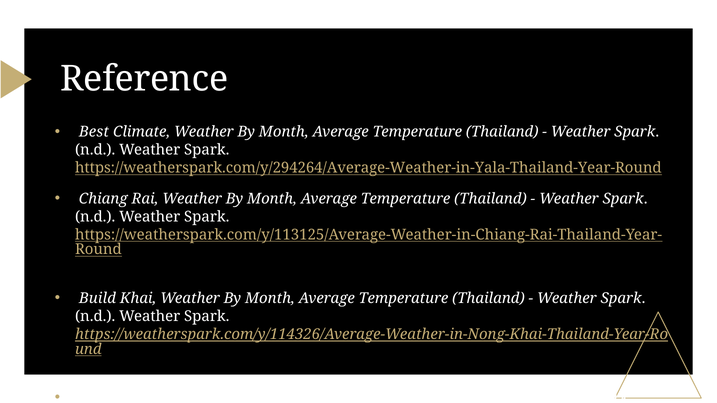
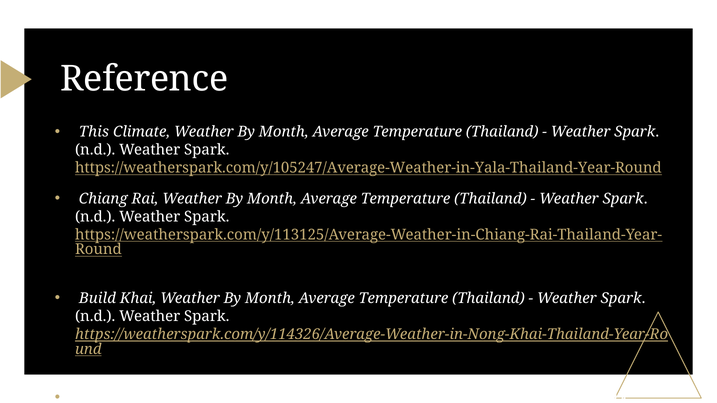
Best: Best -> This (94, 132)
https://weatherspark.com/y/294264/Average-Weather-in-Yala-Thailand-Year-Round: https://weatherspark.com/y/294264/Average-Weather-in-Yala-Thailand-Year-Round -> https://weatherspark.com/y/105247/Average-Weather-in-Yala-Thailand-Year-Round (368, 168)
